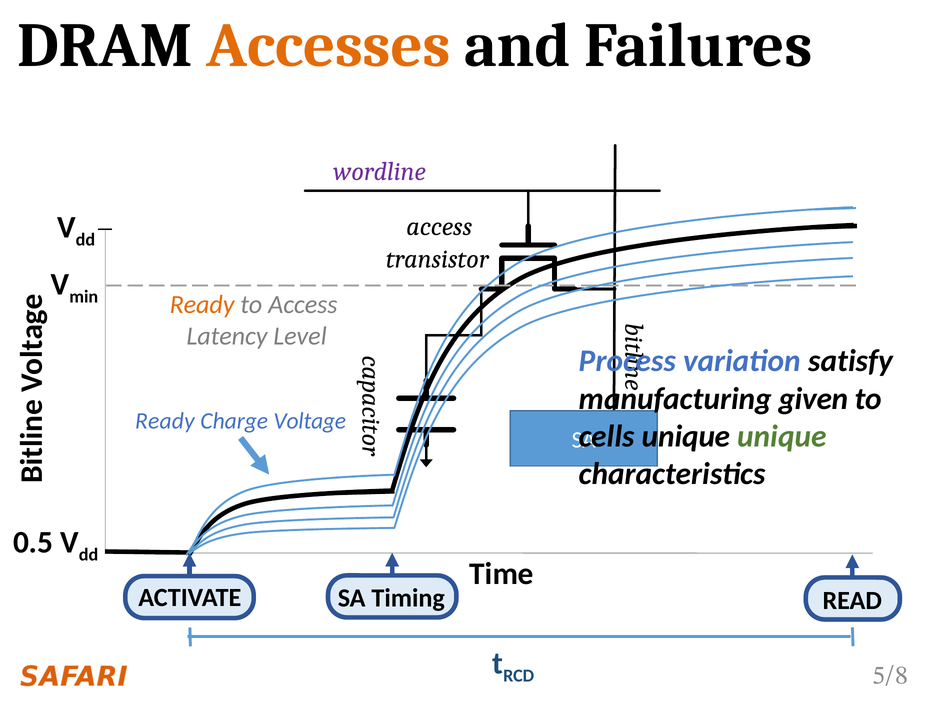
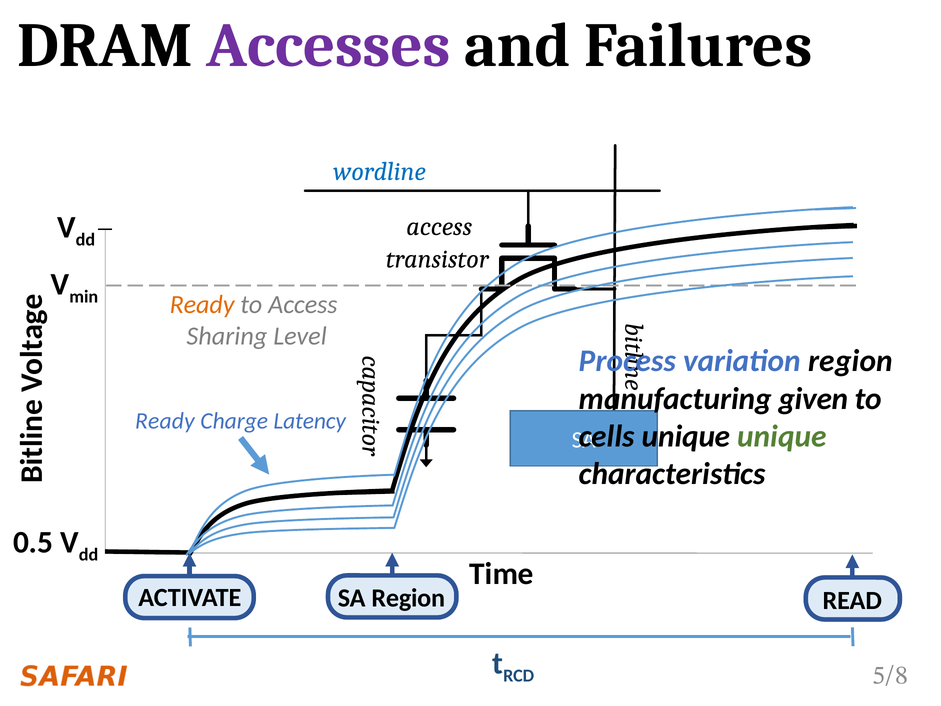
Accesses colour: orange -> purple (328, 46)
wordline colour: purple -> blue (380, 172)
Latency: Latency -> Sharing (227, 336)
variation satisfy: satisfy -> region (851, 361)
Voltage: Voltage -> Latency (310, 421)
SA Timing: Timing -> Region (408, 598)
